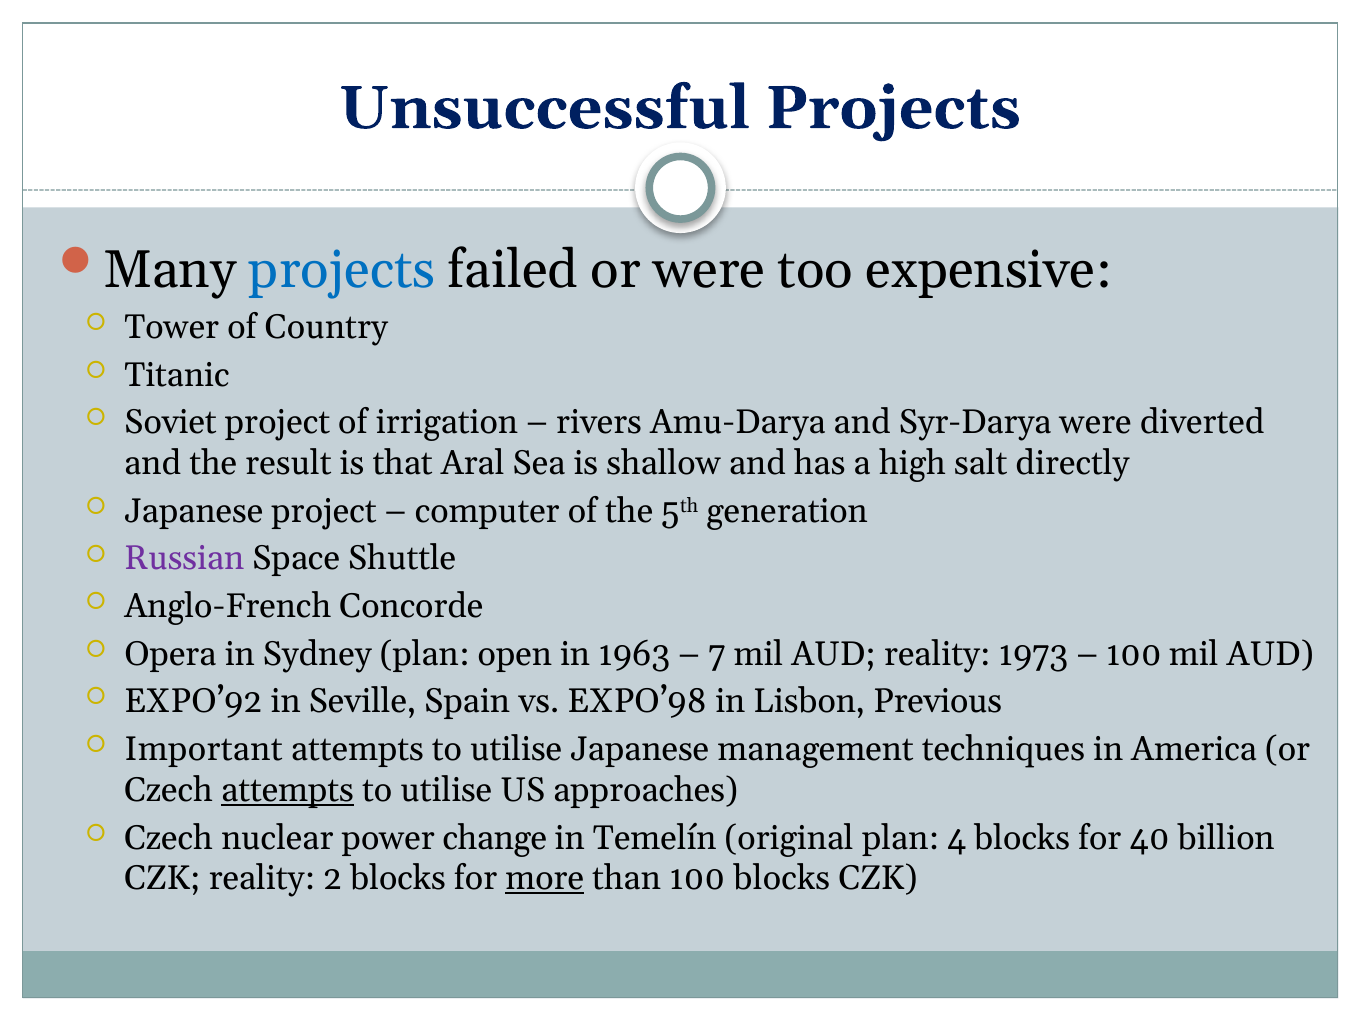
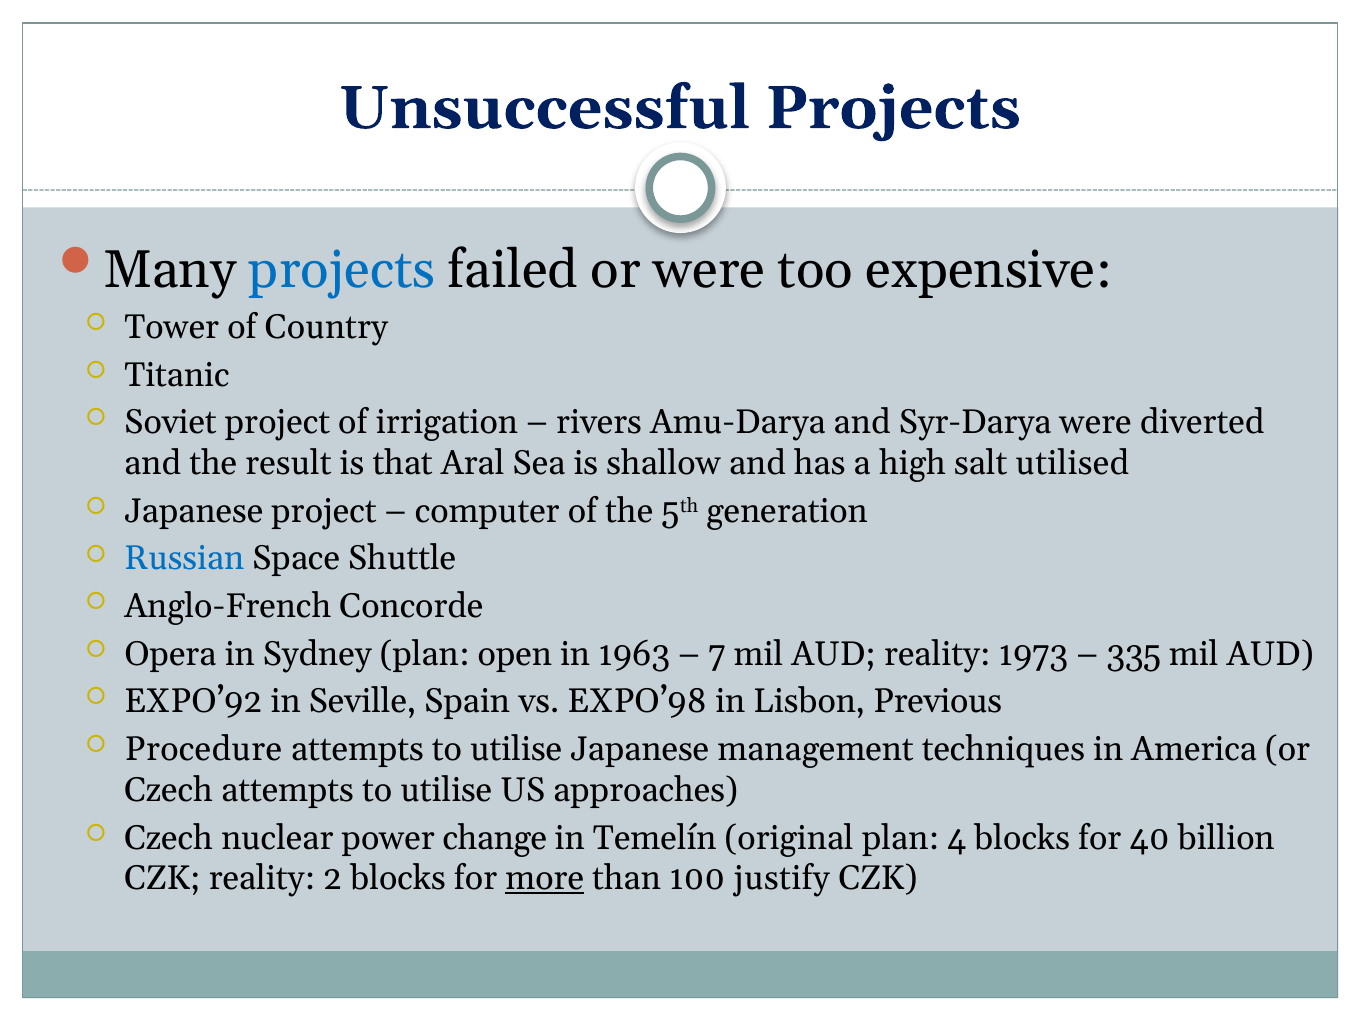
directly: directly -> utilised (1072, 463)
Russian colour: purple -> blue (184, 559)
100: 100 -> 335 (1134, 654)
Important: Important -> Procedure (203, 749)
attempts underline: present -> none (288, 790)
100 blocks: blocks -> justify (782, 878)
